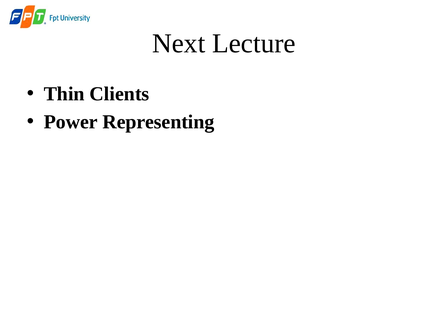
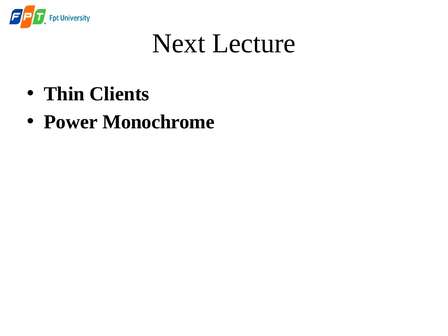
Representing: Representing -> Monochrome (158, 122)
